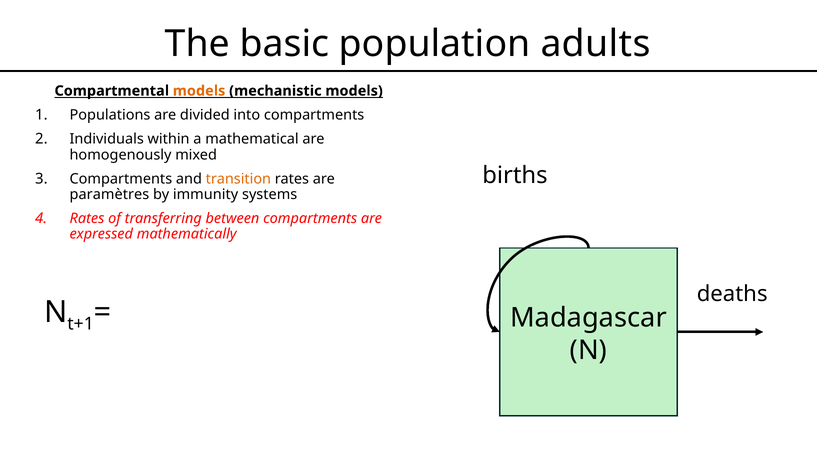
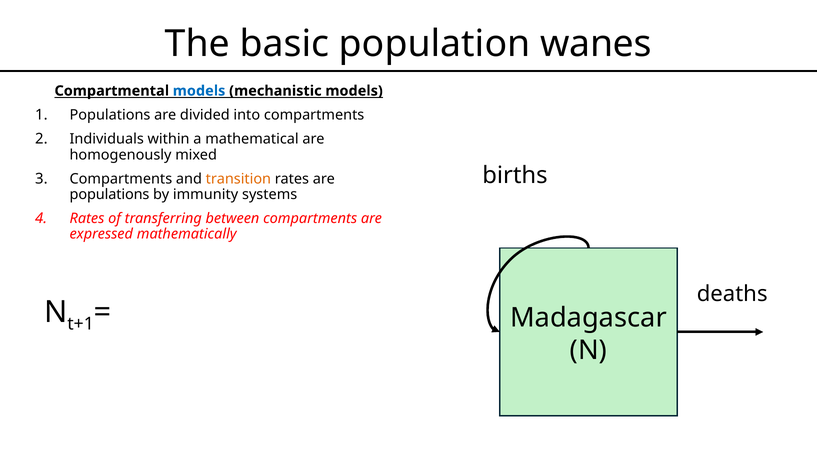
adults: adults -> wanes (596, 44)
models colour: orange -> blue (199, 91)
paramètres: paramètres -> populations (110, 195)
